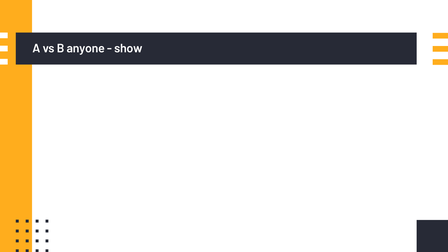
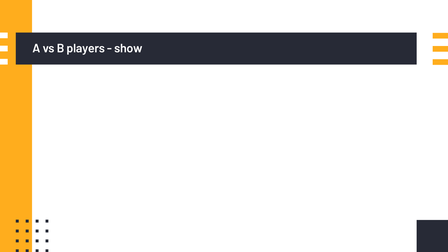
anyone: anyone -> players (86, 48)
